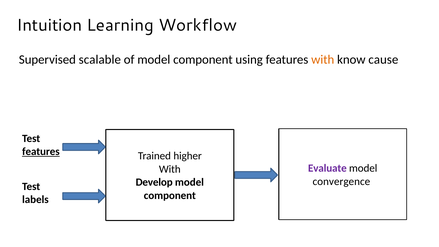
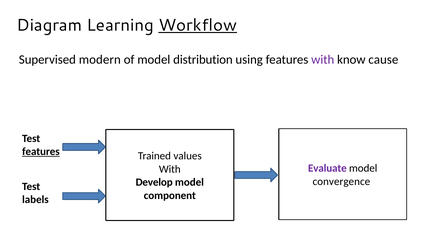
Intuition: Intuition -> Diagram (49, 25)
Workflow underline: none -> present (198, 25)
scalable: scalable -> modern (100, 60)
of model component: component -> distribution (203, 60)
with colour: orange -> purple (323, 60)
higher: higher -> values (188, 156)
